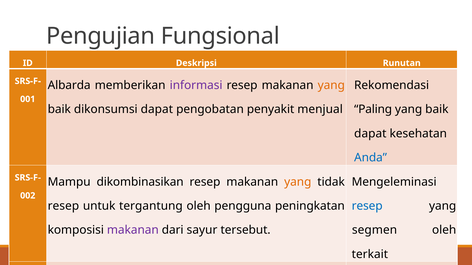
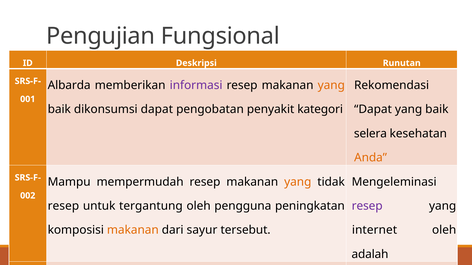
menjual: menjual -> kategori (320, 110)
Paling: Paling -> Dapat (373, 110)
dapat: dapat -> selera (370, 134)
Anda colour: blue -> orange (371, 158)
dikombinasikan: dikombinasikan -> mempermudah (140, 182)
resep colour: blue -> purple (367, 206)
makanan colour: purple -> orange (133, 230)
segmen: segmen -> internet (375, 230)
terkait: terkait -> adalah (370, 255)
